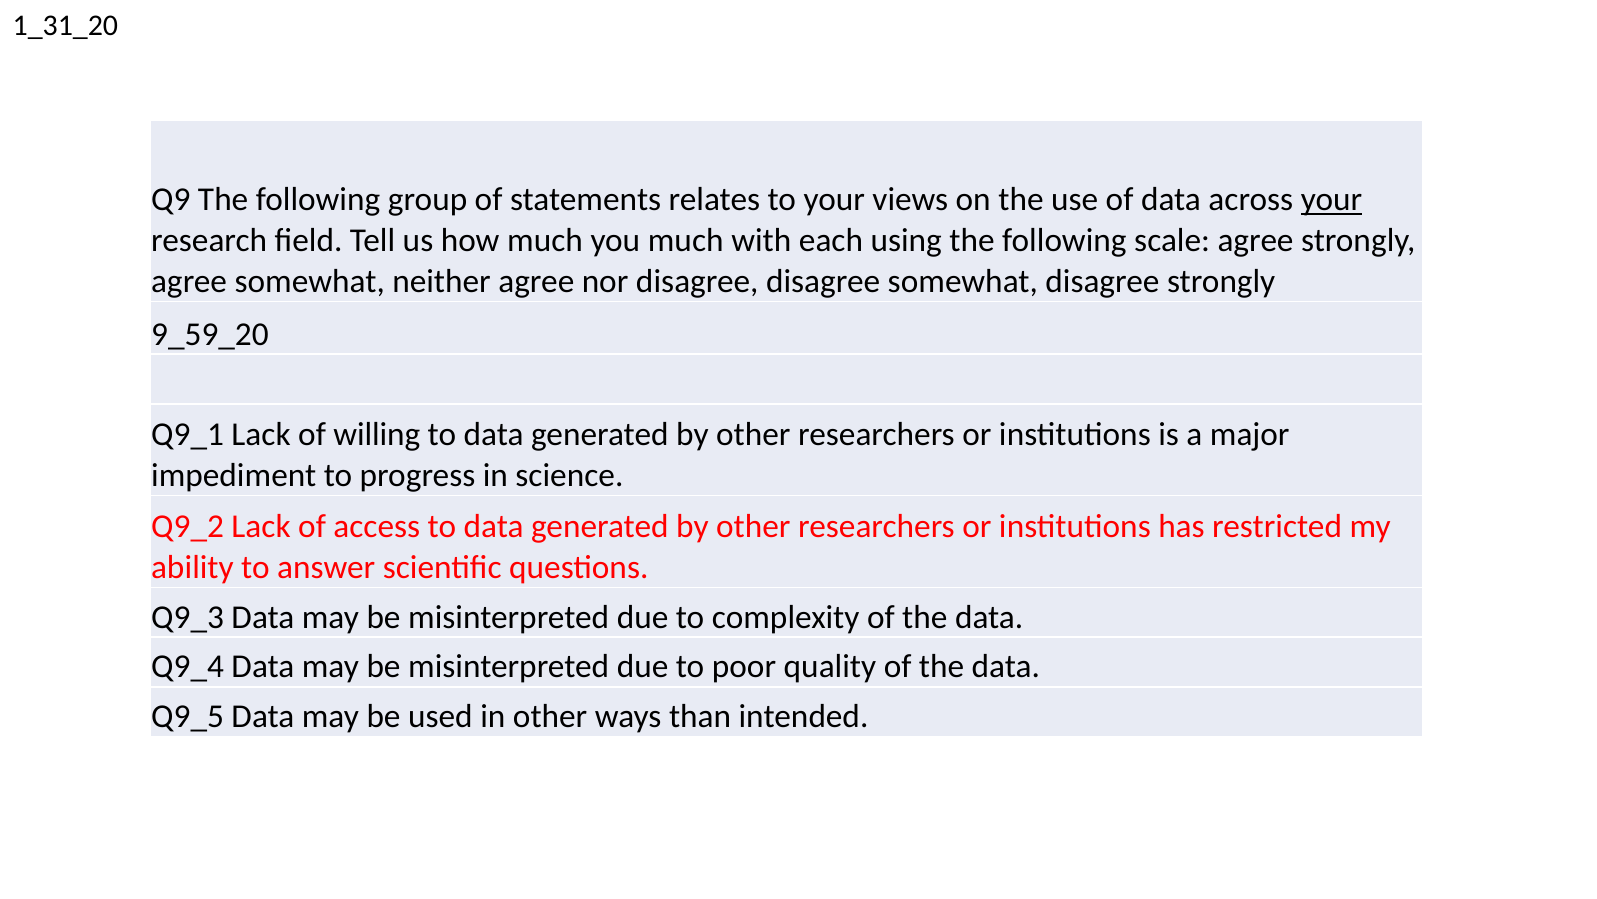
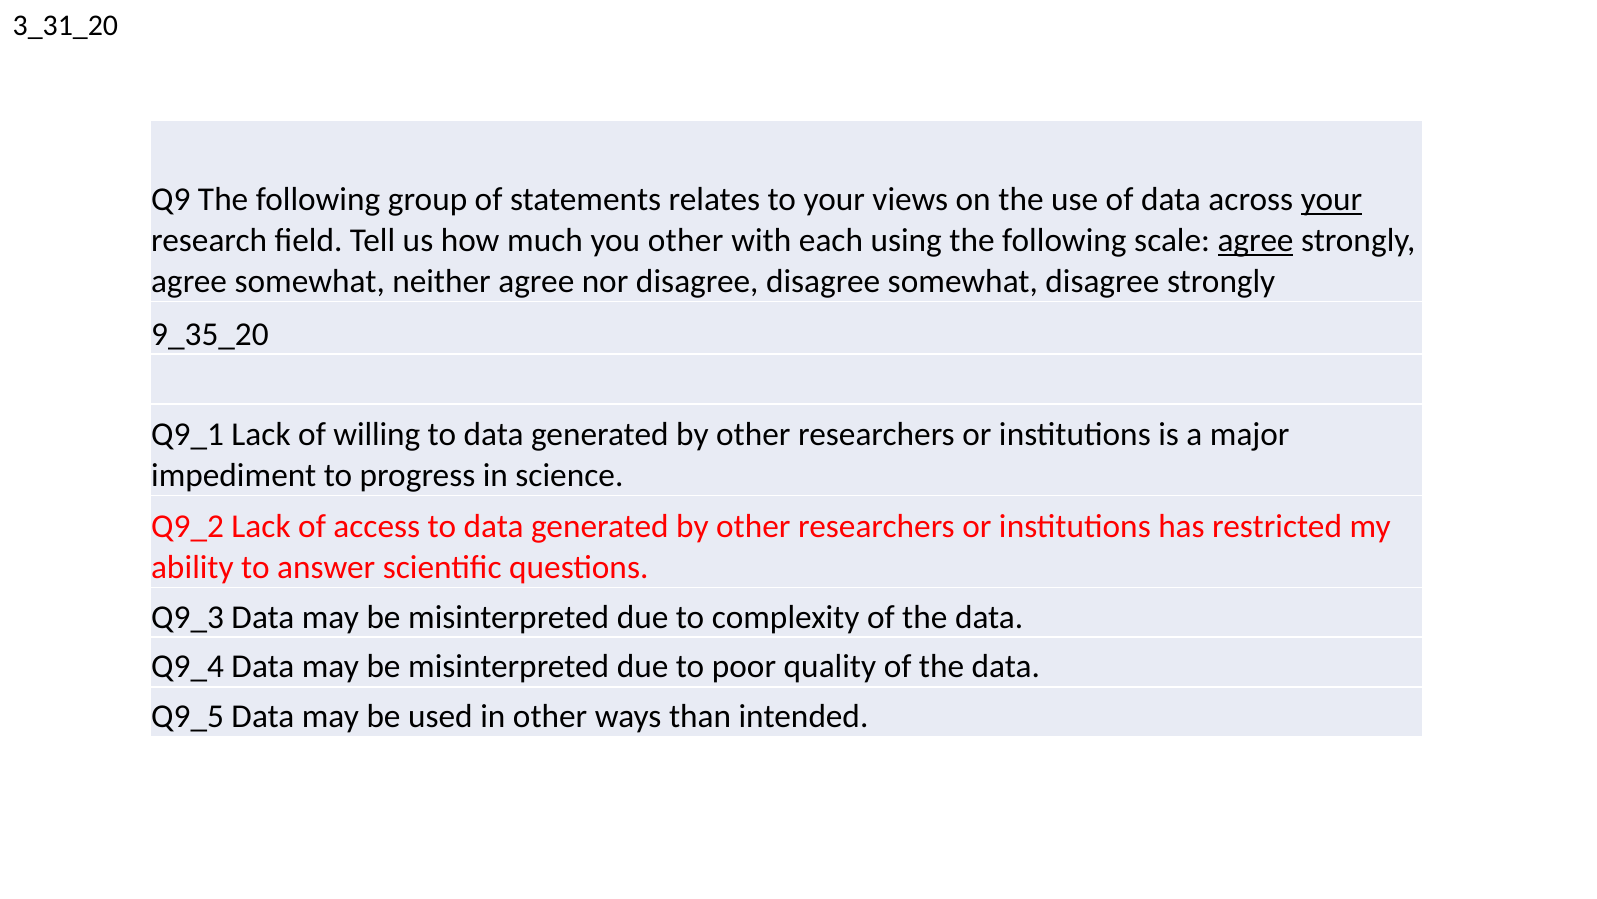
1_31_20: 1_31_20 -> 3_31_20 (65, 26)
you much: much -> other (686, 240)
agree underline: none -> present (1256, 240)
9_59_20: 9_59_20 -> 9_35_20 (210, 334)
